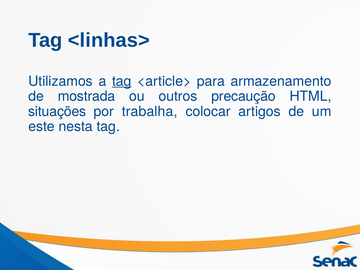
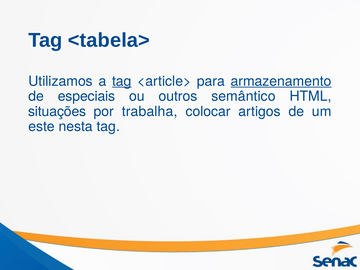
<linhas>: <linhas> -> <tabela> (109, 40)
armazenamento underline: none -> present (281, 81)
mostrada: mostrada -> especiais (87, 96)
precaução: precaução -> semântico (243, 96)
